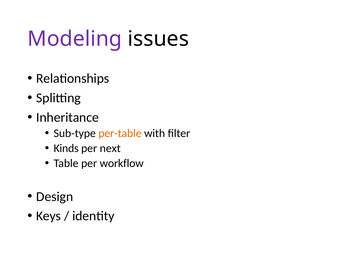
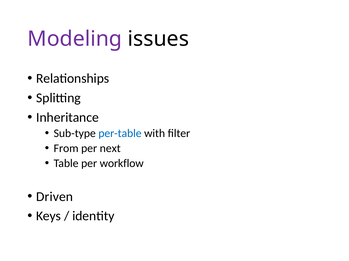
per-table colour: orange -> blue (120, 134)
Kinds: Kinds -> From (66, 149)
Design: Design -> Driven (55, 197)
